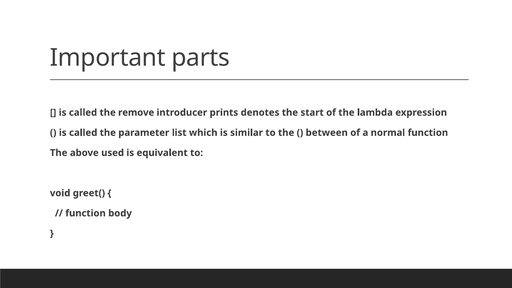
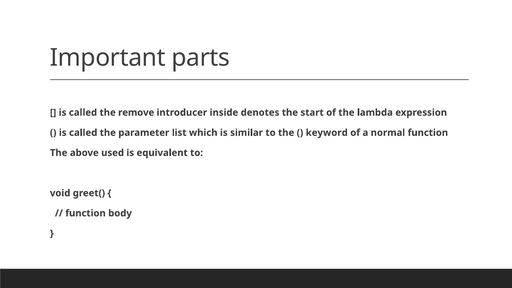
prints: prints -> inside (224, 113)
between: between -> keyword (327, 133)
